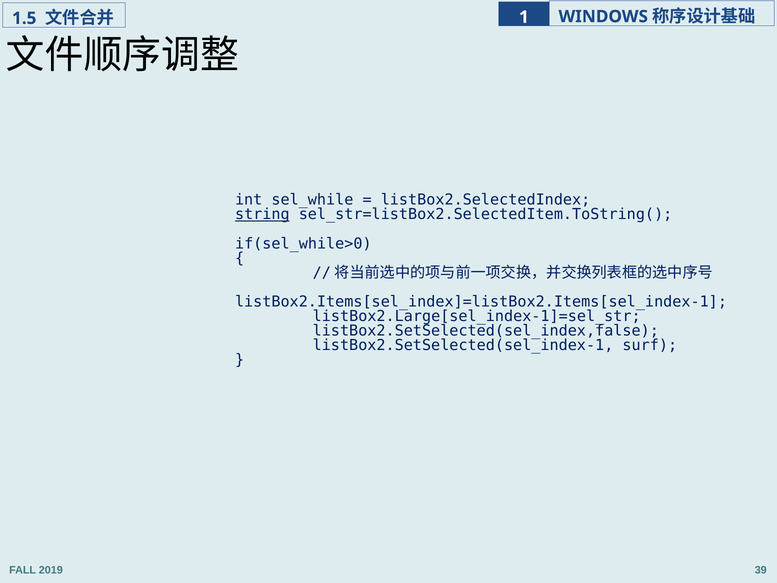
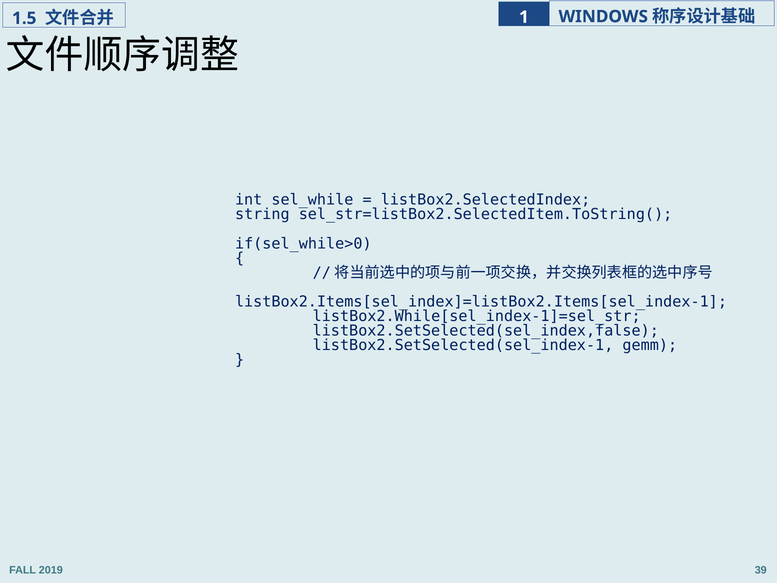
string underline: present -> none (262, 214)
listBox2.Large[sel_index-1]=sel_str: listBox2.Large[sel_index-1]=sel_str -> listBox2.While[sel_index-1]=sel_str (477, 316)
surf: surf -> gemm (650, 345)
